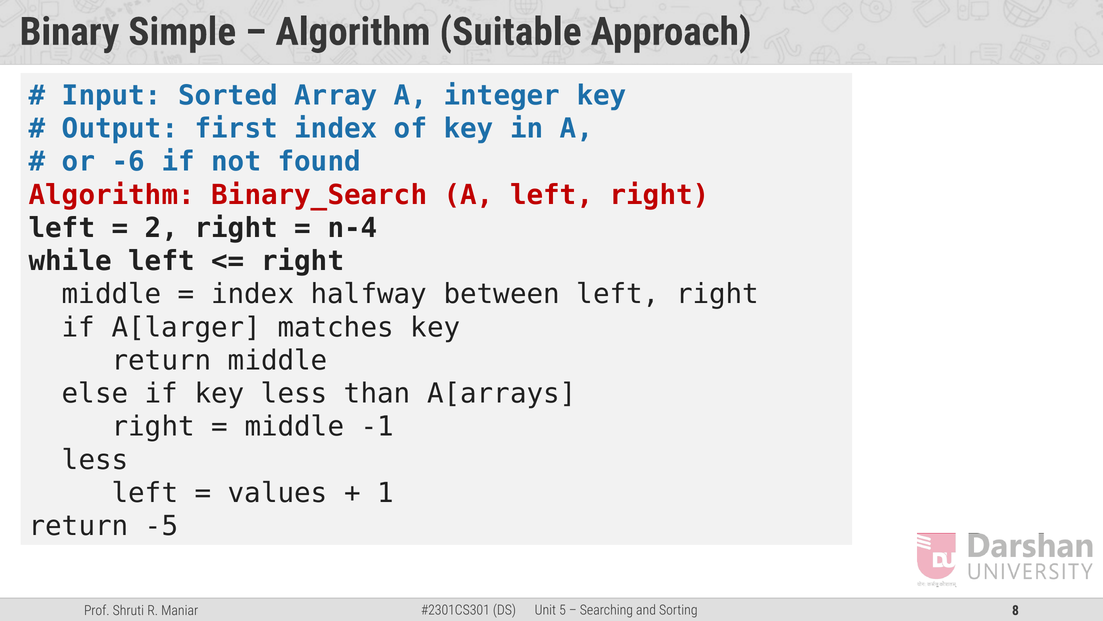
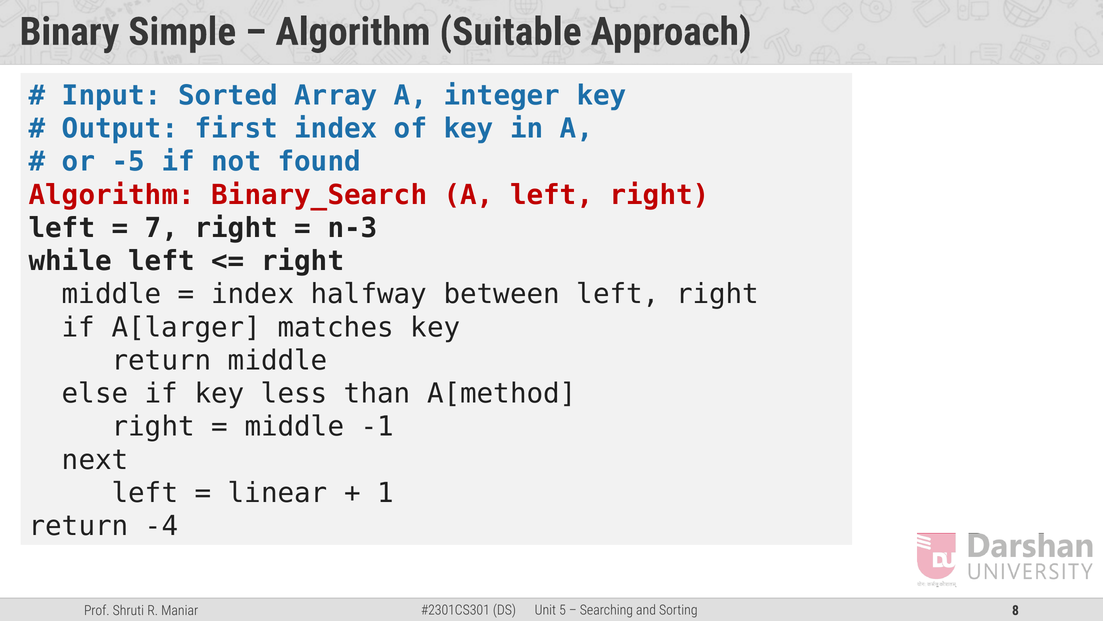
-6: -6 -> -5 (128, 162)
2: 2 -> 7 (162, 228)
n-4: n-4 -> n-3 (352, 228)
A[arrays: A[arrays -> A[method (502, 393)
less: less -> next (95, 459)
values: values -> linear (278, 493)
-5: -5 -> -4 (162, 526)
